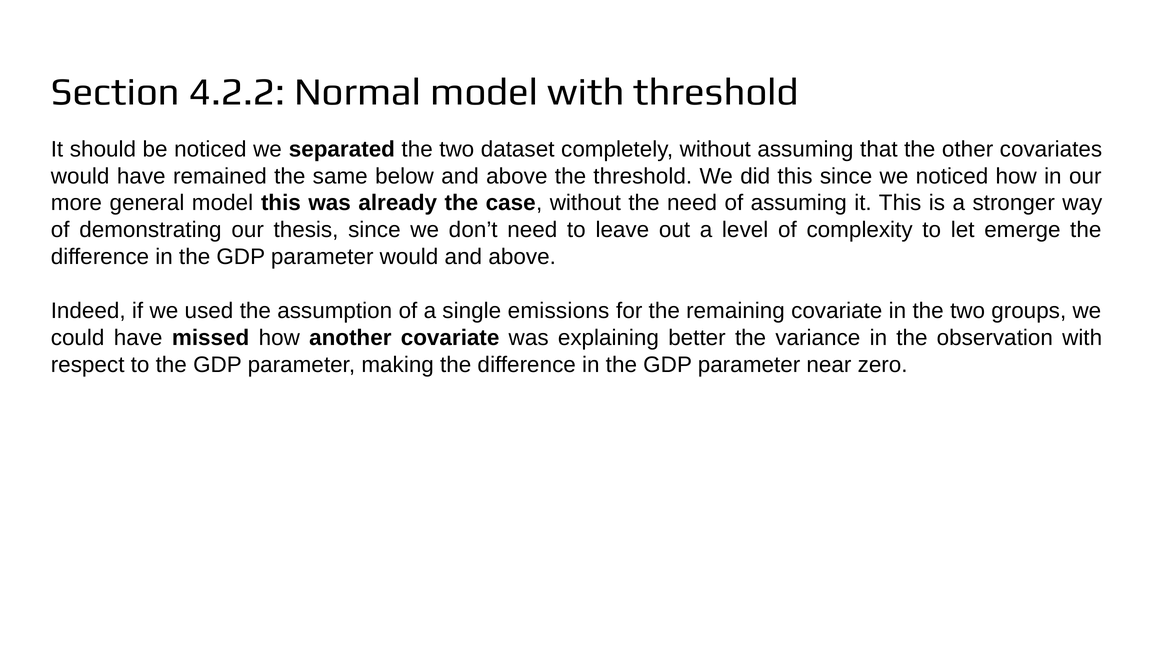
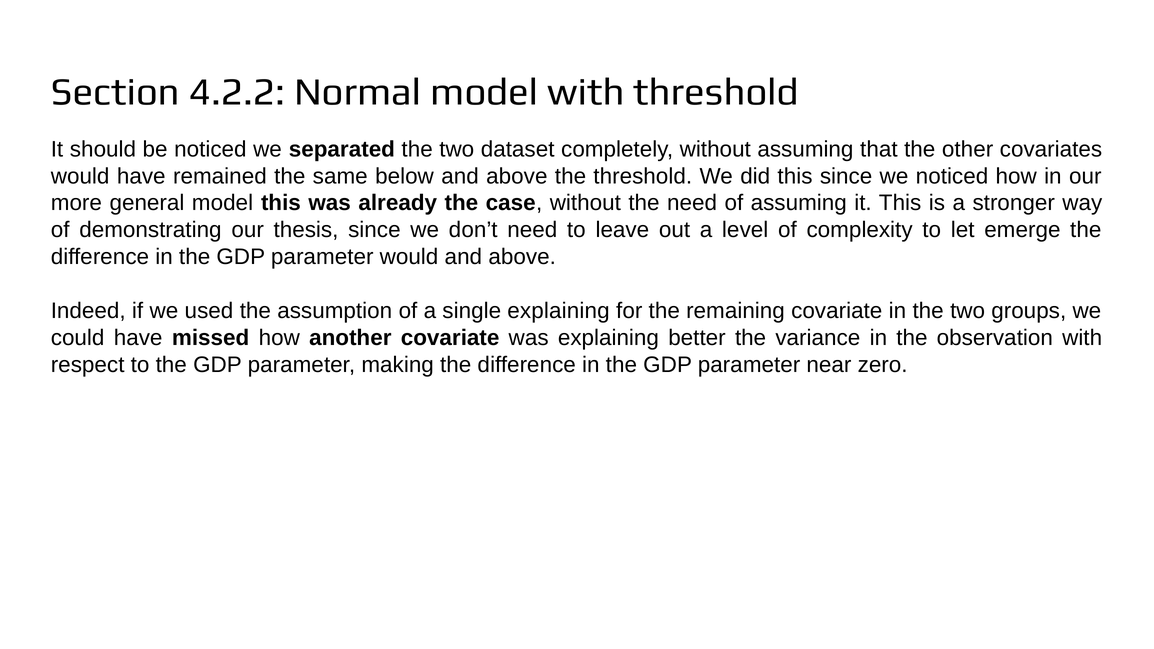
single emissions: emissions -> explaining (559, 311)
